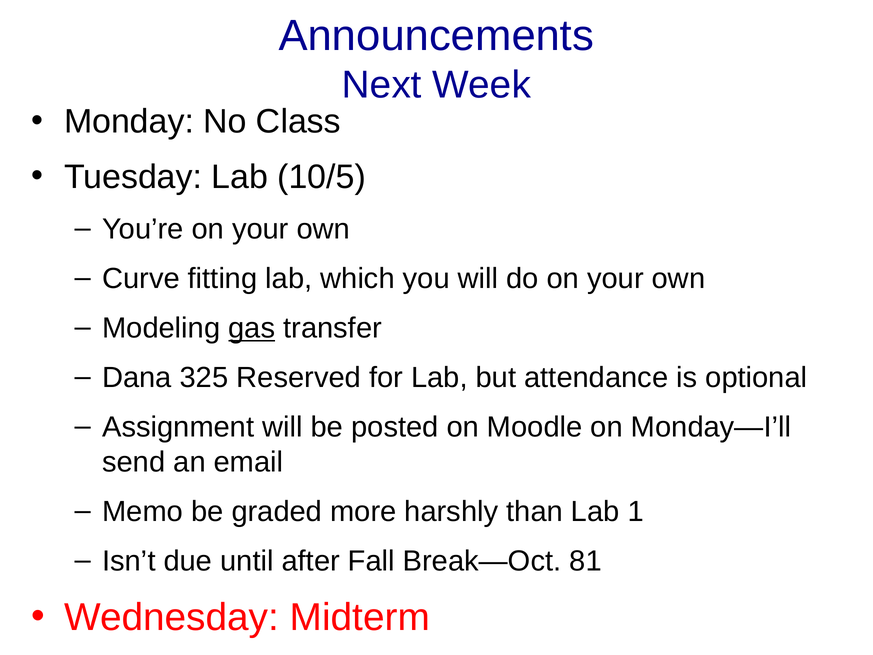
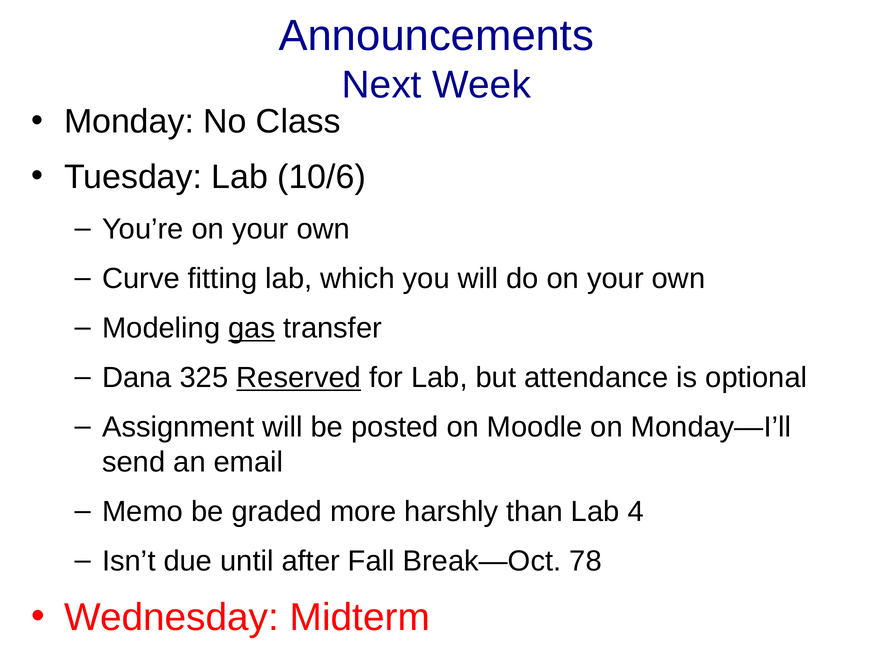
10/5: 10/5 -> 10/6 (322, 177)
Reserved underline: none -> present (299, 378)
1: 1 -> 4 (636, 512)
81: 81 -> 78 (586, 561)
